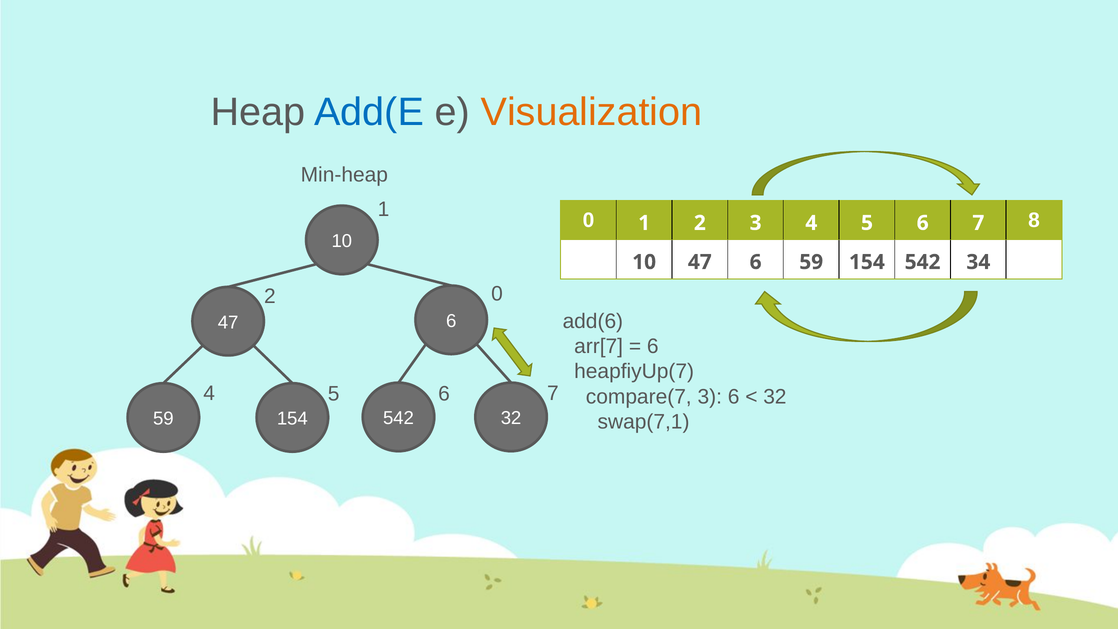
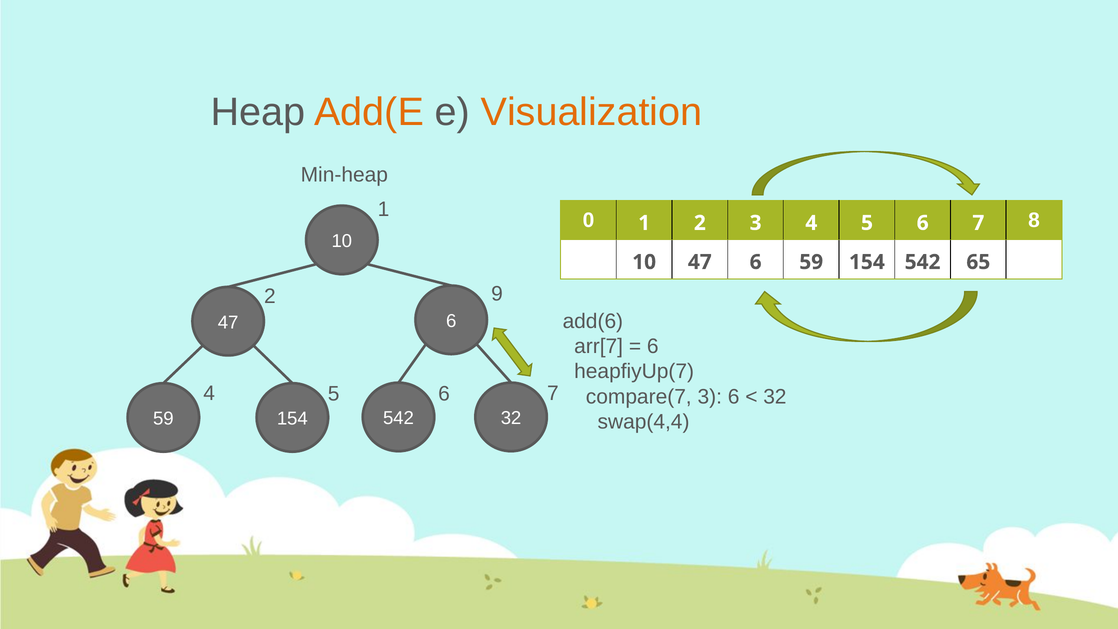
Add(E colour: blue -> orange (369, 112)
34: 34 -> 65 (978, 262)
2 0: 0 -> 9 (497, 294)
swap(7,1: swap(7,1 -> swap(4,4 (644, 422)
